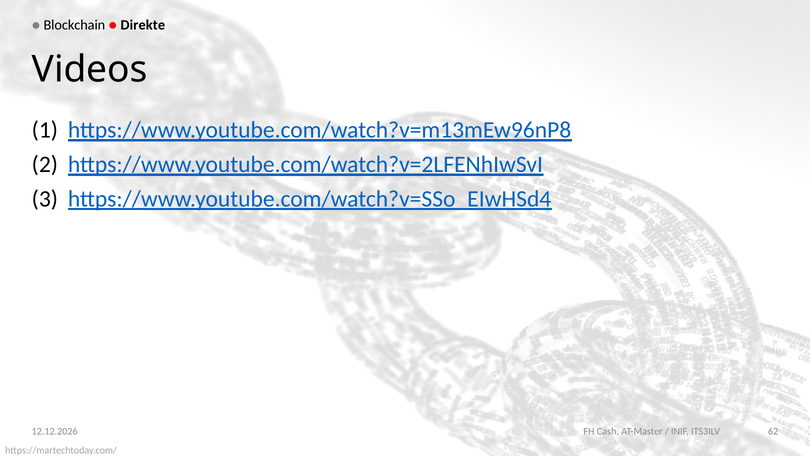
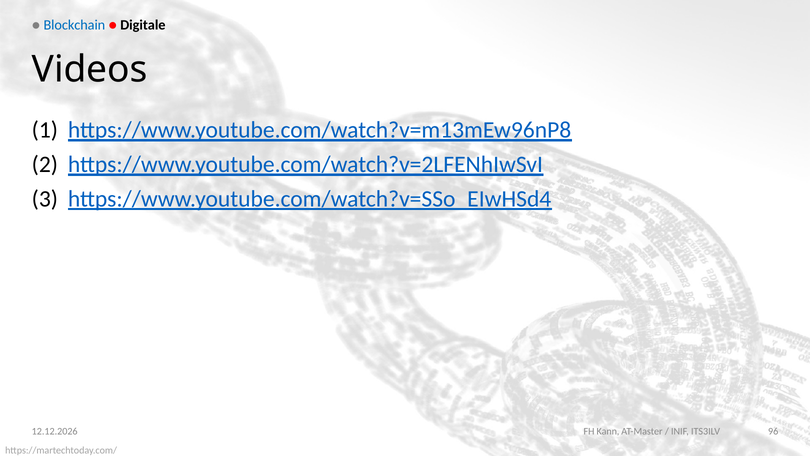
Blockchain colour: black -> blue (74, 25)
Direkte: Direkte -> Digitale (143, 25)
Cash: Cash -> Kann (608, 431)
62: 62 -> 96 (773, 431)
